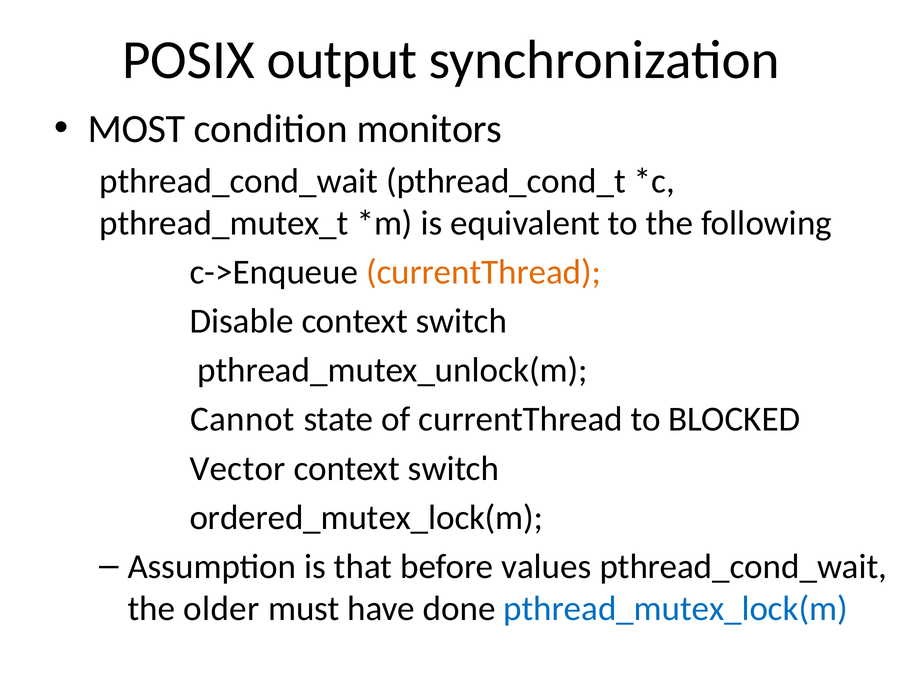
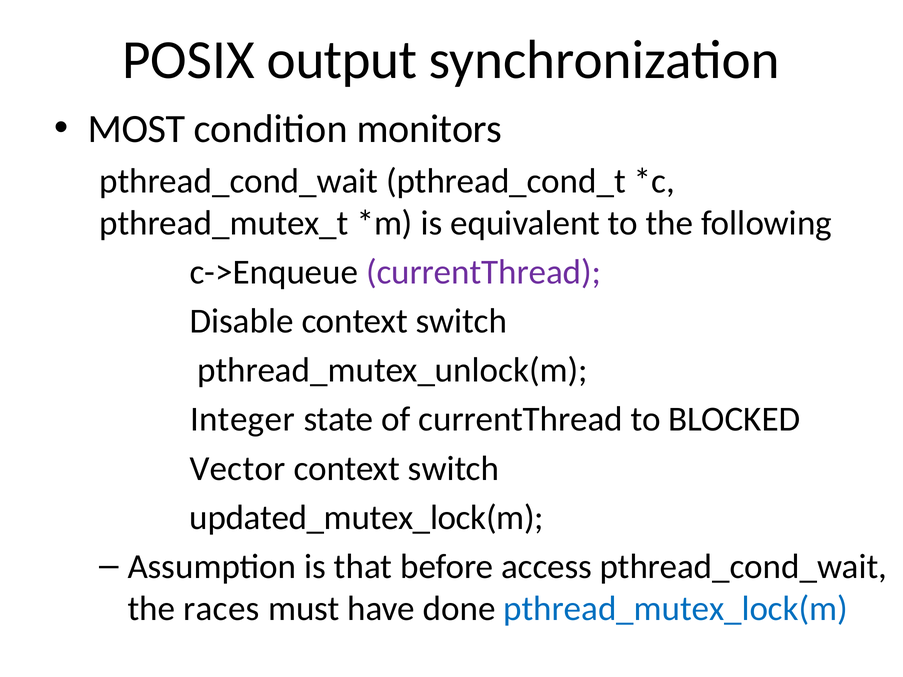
currentThread colour: orange -> purple (484, 272)
Cannot: Cannot -> Integer (242, 420)
ordered_mutex_lock(m: ordered_mutex_lock(m -> updated_mutex_lock(m (367, 518)
values: values -> access (547, 567)
older: older -> races (221, 609)
